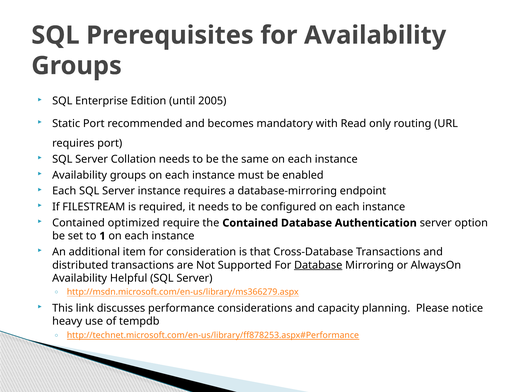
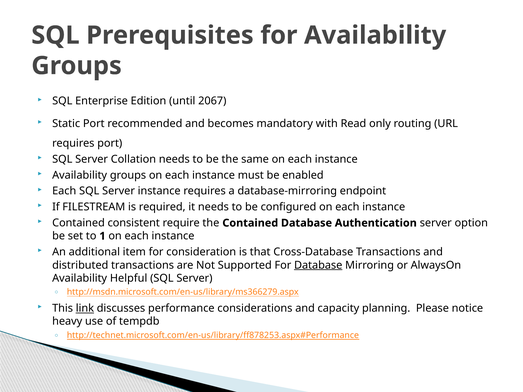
2005: 2005 -> 2067 (212, 101)
optimized: optimized -> consistent (134, 223)
link underline: none -> present (85, 309)
